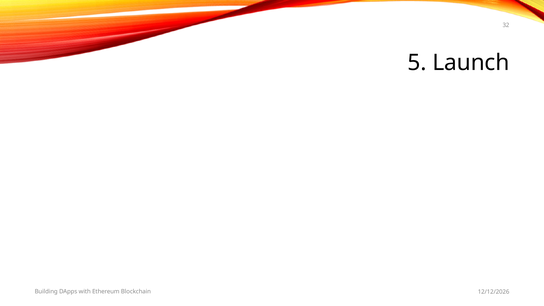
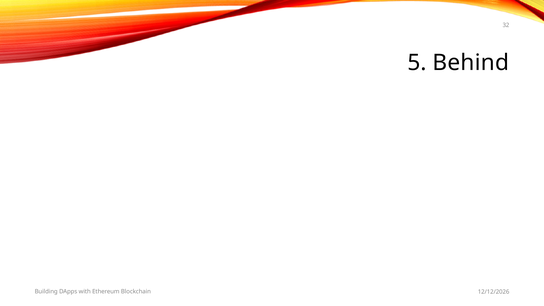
Launch: Launch -> Behind (471, 63)
